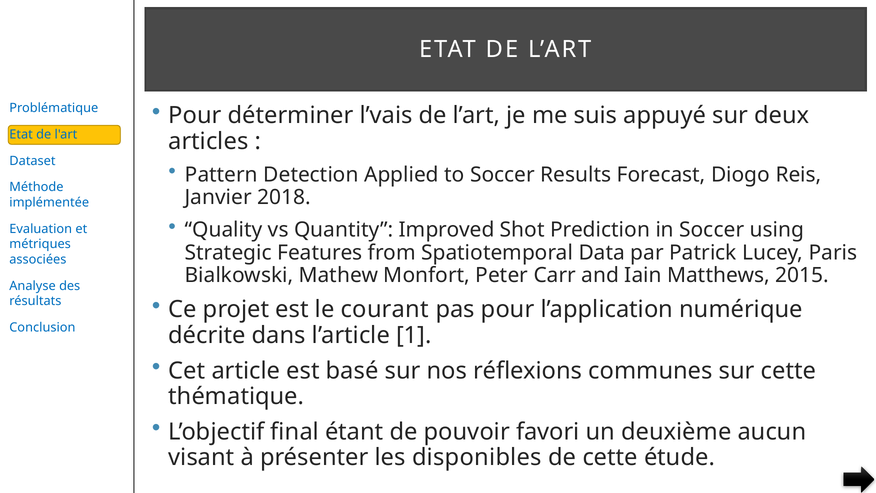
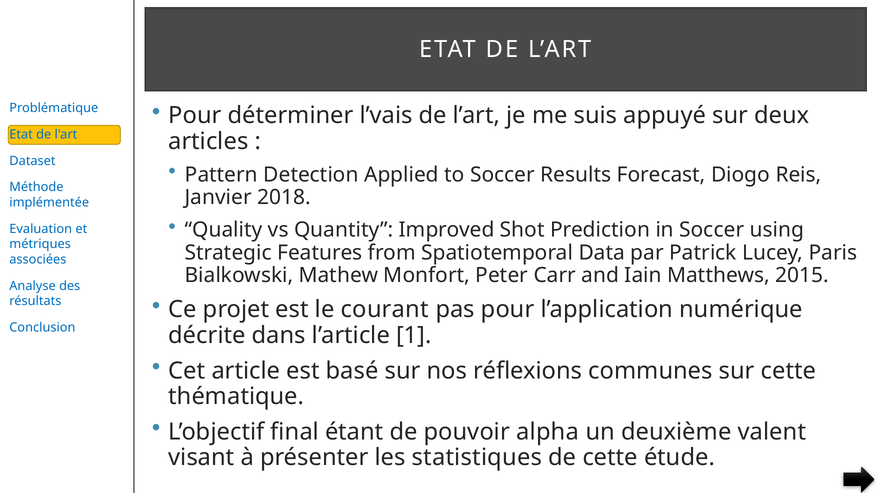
favori: favori -> alpha (548, 432)
aucun: aucun -> valent (772, 432)
disponibles: disponibles -> statistiques (477, 457)
